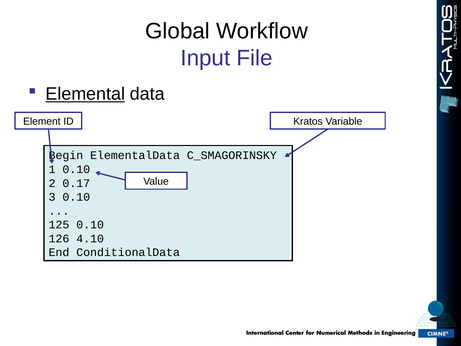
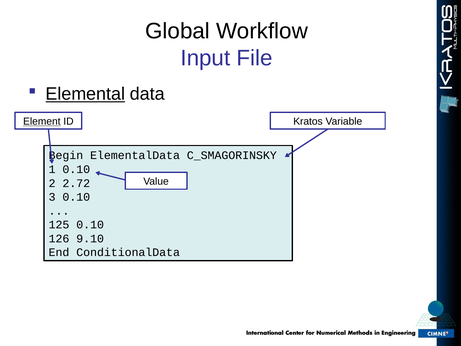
Element underline: none -> present (42, 121)
0.17: 0.17 -> 2.72 (76, 183)
4.10: 4.10 -> 9.10 (90, 238)
